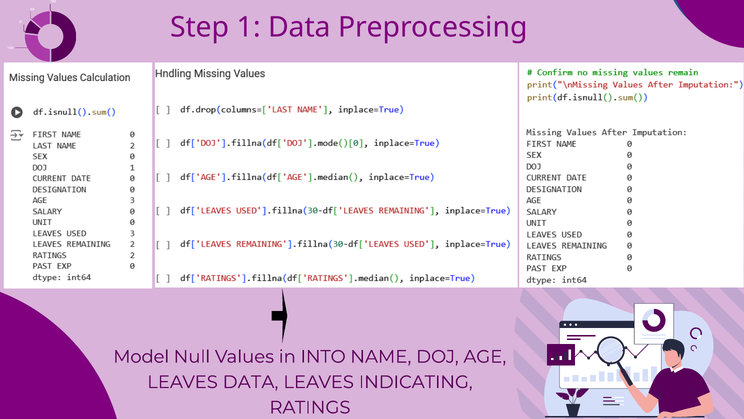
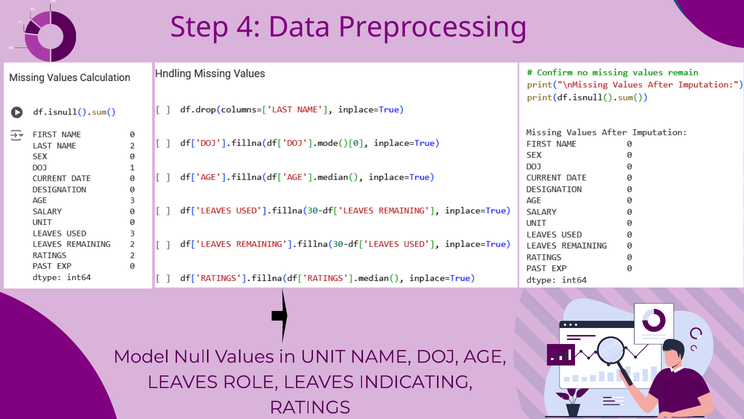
1: 1 -> 4 (249, 27)
INTO: INTO -> UNIT (323, 356)
LEAVES DATA: DATA -> ROLE (251, 382)
